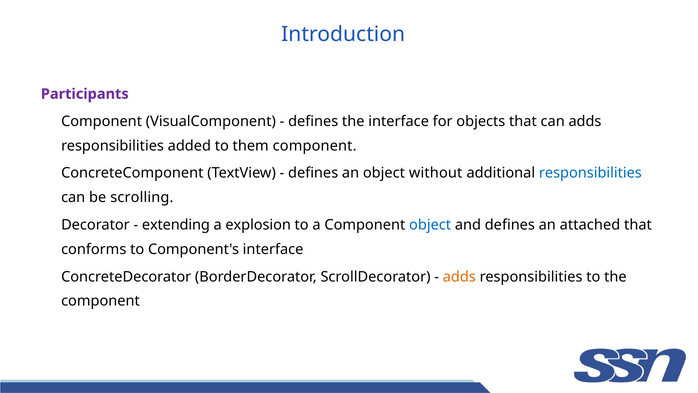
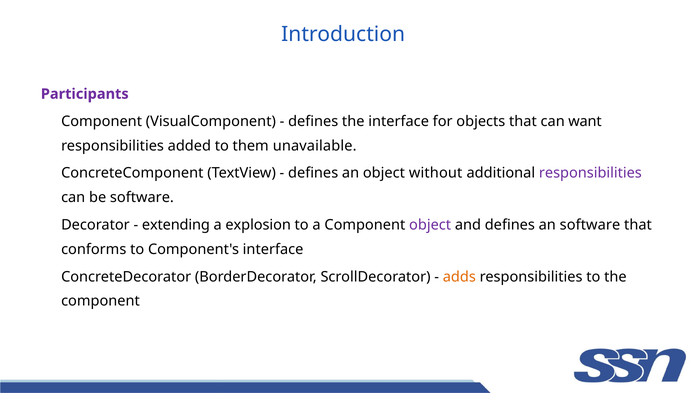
can adds: adds -> want (585, 121)
them component: component -> unavailable (315, 146)
responsibilities colour: blue -> purple (590, 173)
be scrolling: scrolling -> software (142, 197)
object colour: blue -> purple (430, 225)
an attached: attached -> software (590, 225)
